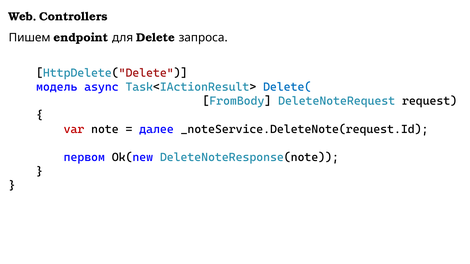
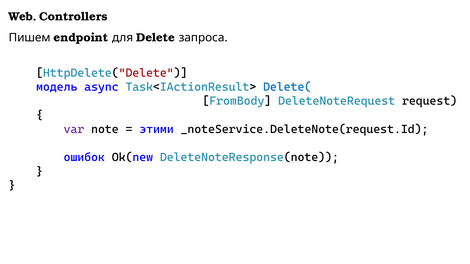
var colour: red -> purple (74, 129)
далее: далее -> этими (157, 129)
первом: первом -> ошибок (84, 158)
